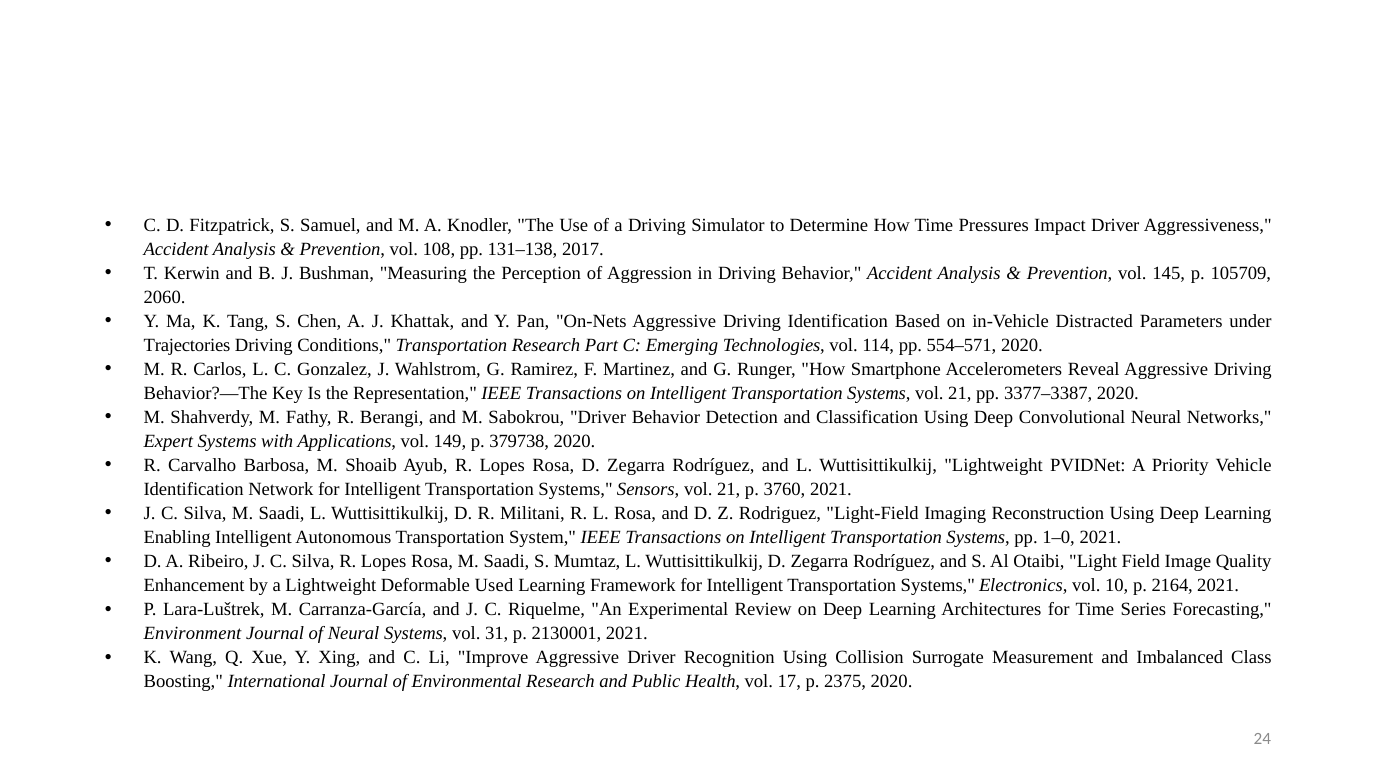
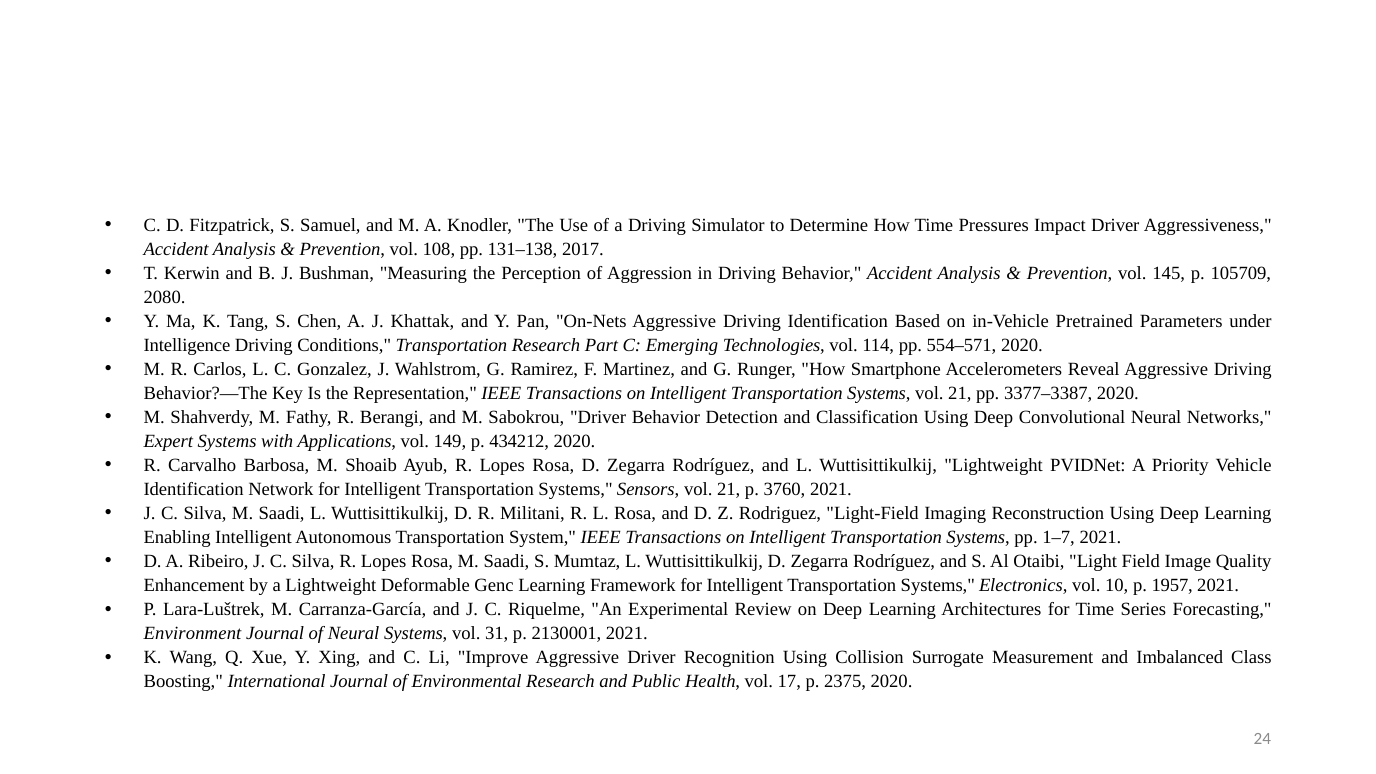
2060: 2060 -> 2080 (165, 297)
Distracted: Distracted -> Pretrained (1094, 321)
Trajectories: Trajectories -> Intelligence (187, 345)
379738: 379738 -> 434212 (519, 441)
1–0: 1–0 -> 1–7 (1059, 538)
Used: Used -> Genc (494, 586)
2164: 2164 -> 1957 (1172, 586)
